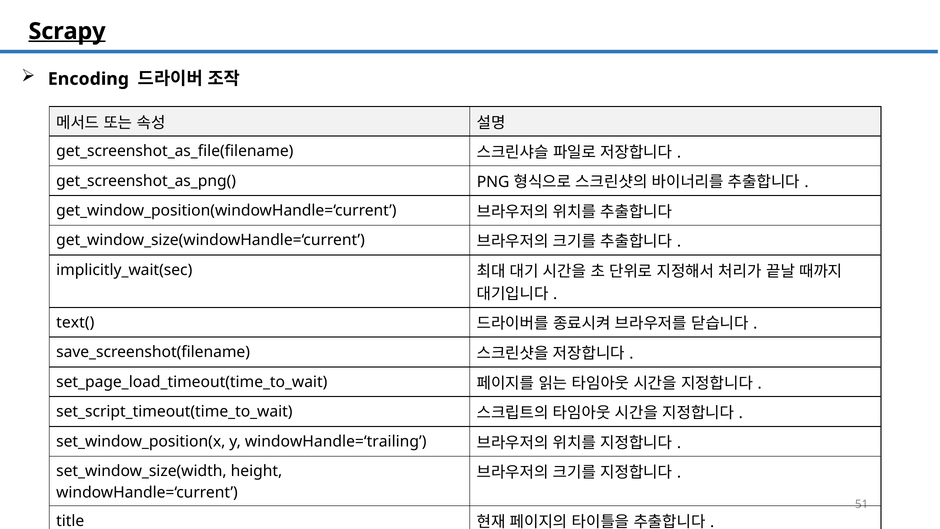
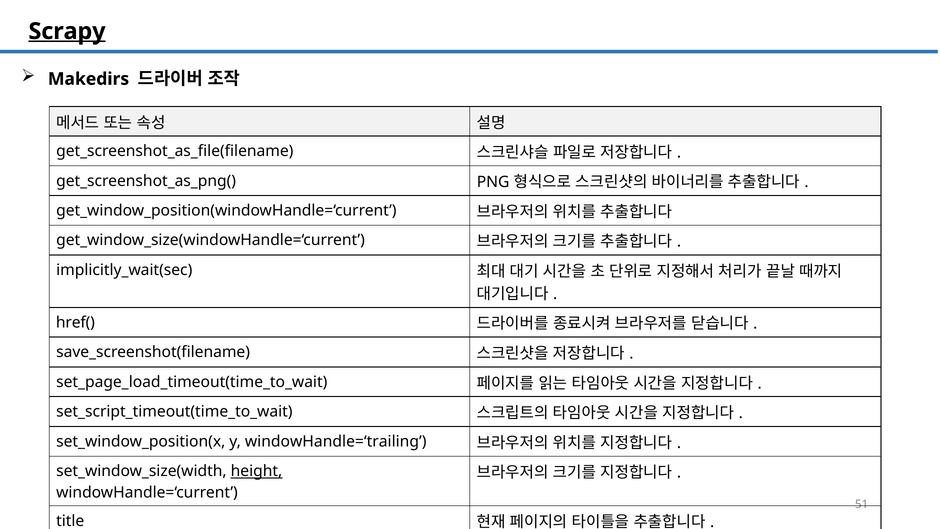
Encoding: Encoding -> Makedirs (89, 79)
text(: text( -> href( (75, 322)
height underline: none -> present (256, 471)
